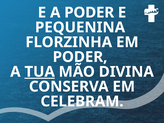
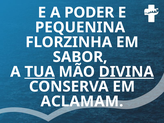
PODER: PODER -> SABOR (80, 57)
DIVINA underline: none -> present (126, 72)
CELEBRAM: CELEBRAM -> ACLAMAM (82, 101)
